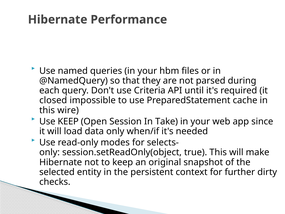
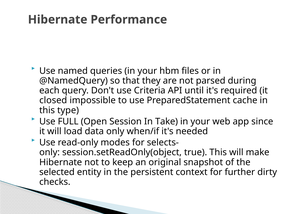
wire: wire -> type (68, 110)
Use KEEP: KEEP -> FULL (68, 121)
